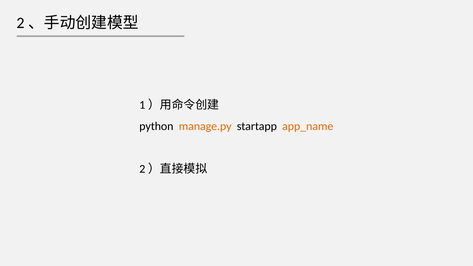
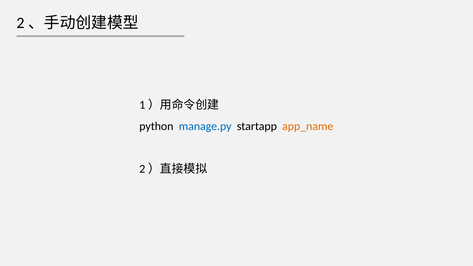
manage.py colour: orange -> blue (205, 126)
